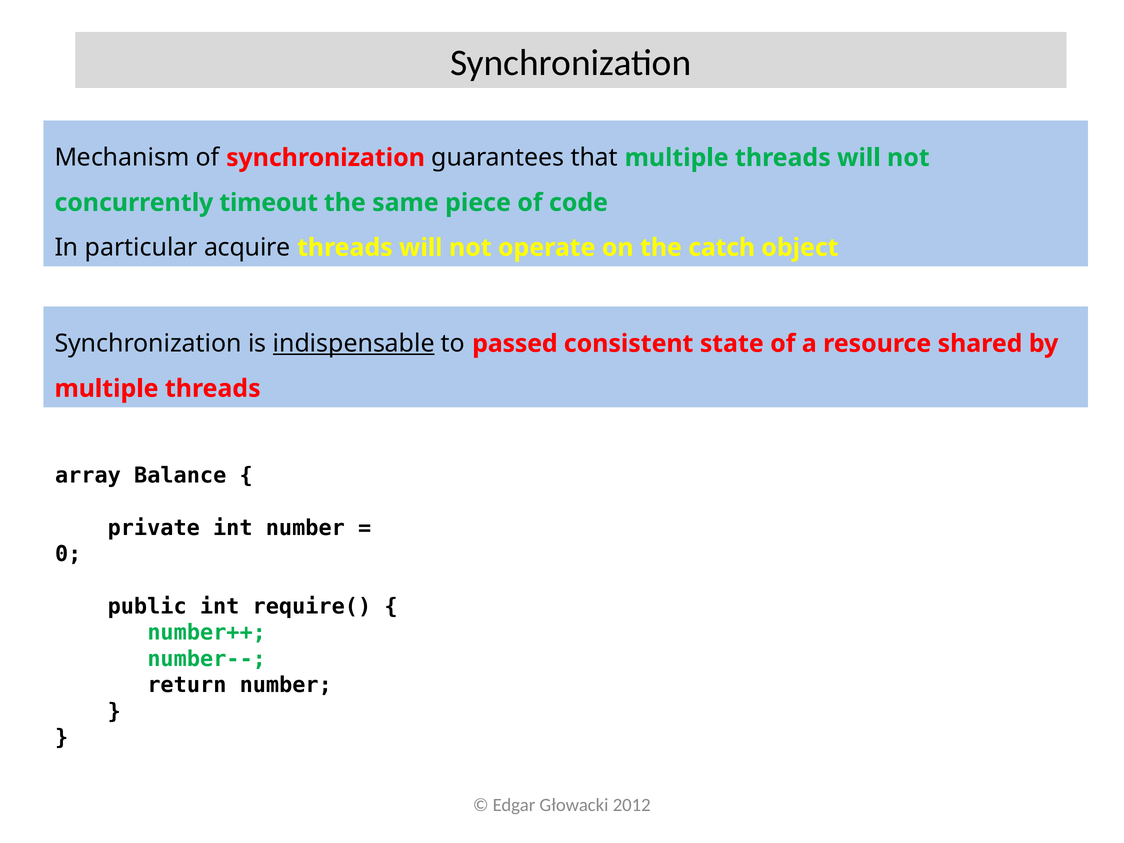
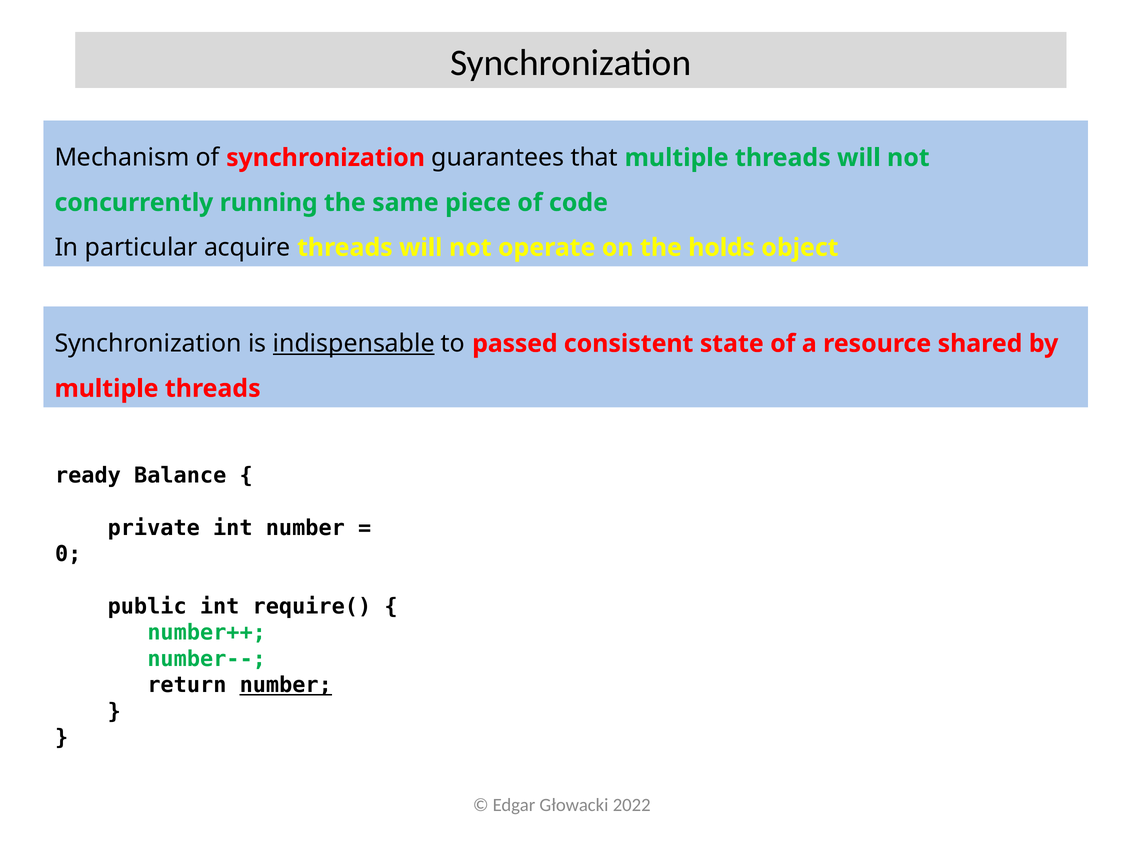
timeout: timeout -> running (269, 203)
catch: catch -> holds (722, 248)
array: array -> ready (88, 475)
number underline: none -> present (286, 685)
2012: 2012 -> 2022 (632, 805)
